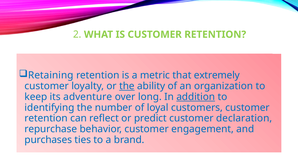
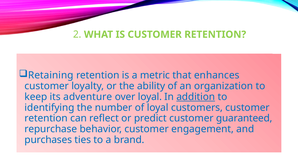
extremely: extremely -> enhances (217, 75)
the underline: present -> none (127, 86)
over long: long -> loyal (150, 97)
declaration: declaration -> guaranteed (244, 118)
